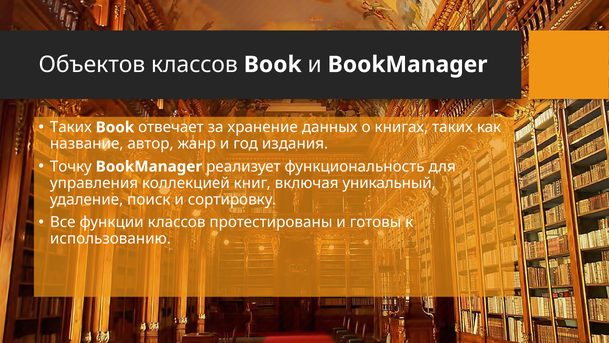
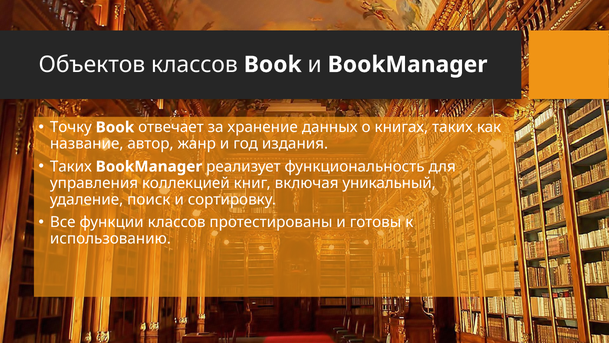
Таких: Таких -> Точку (71, 127)
Точку: Точку -> Таких (71, 166)
